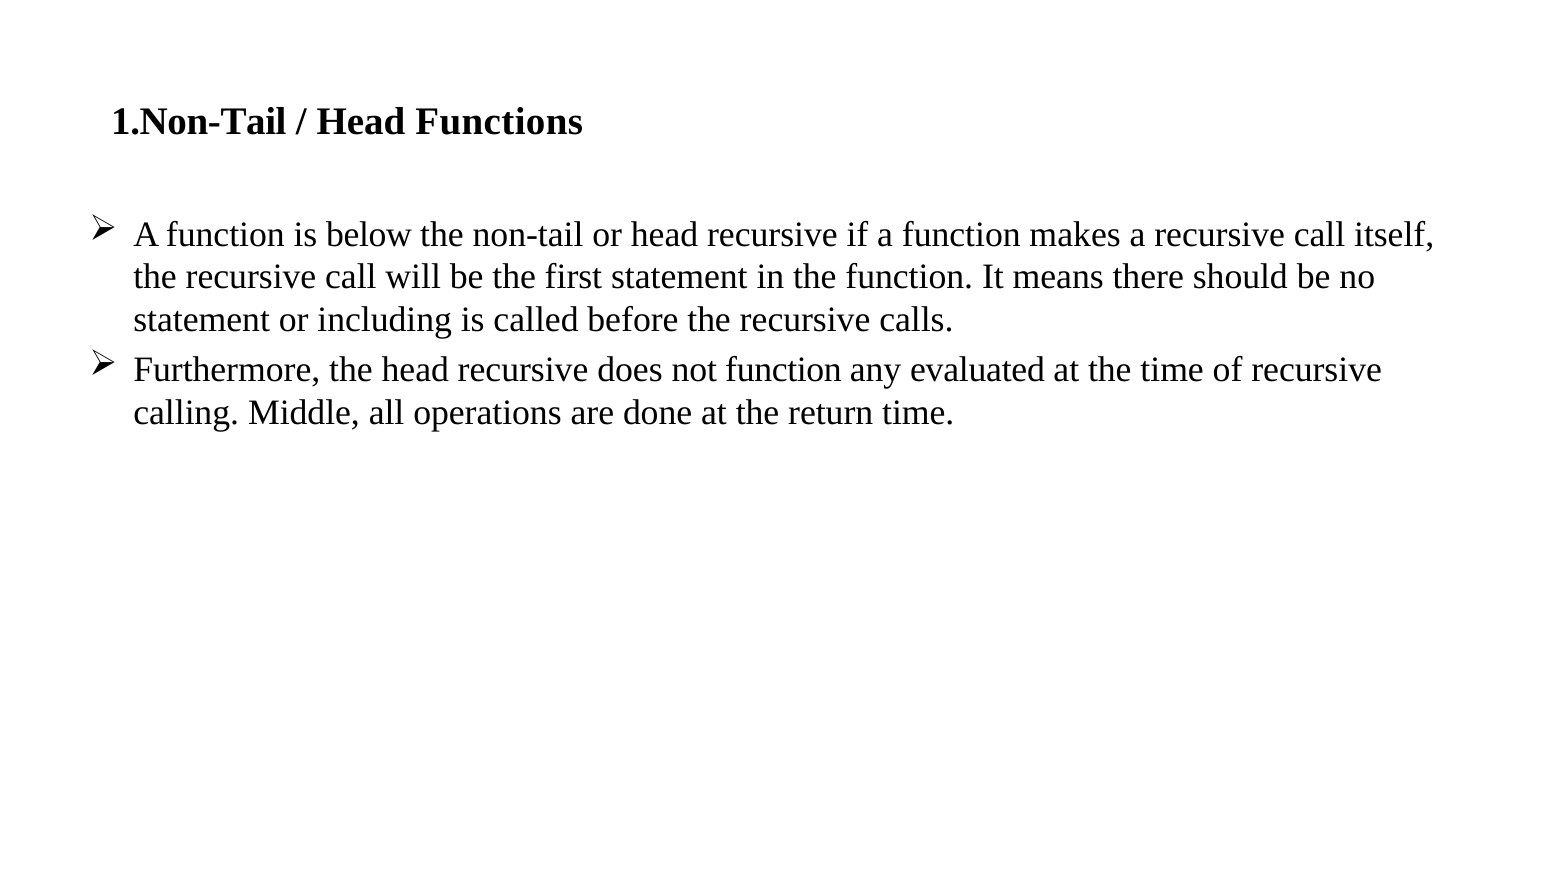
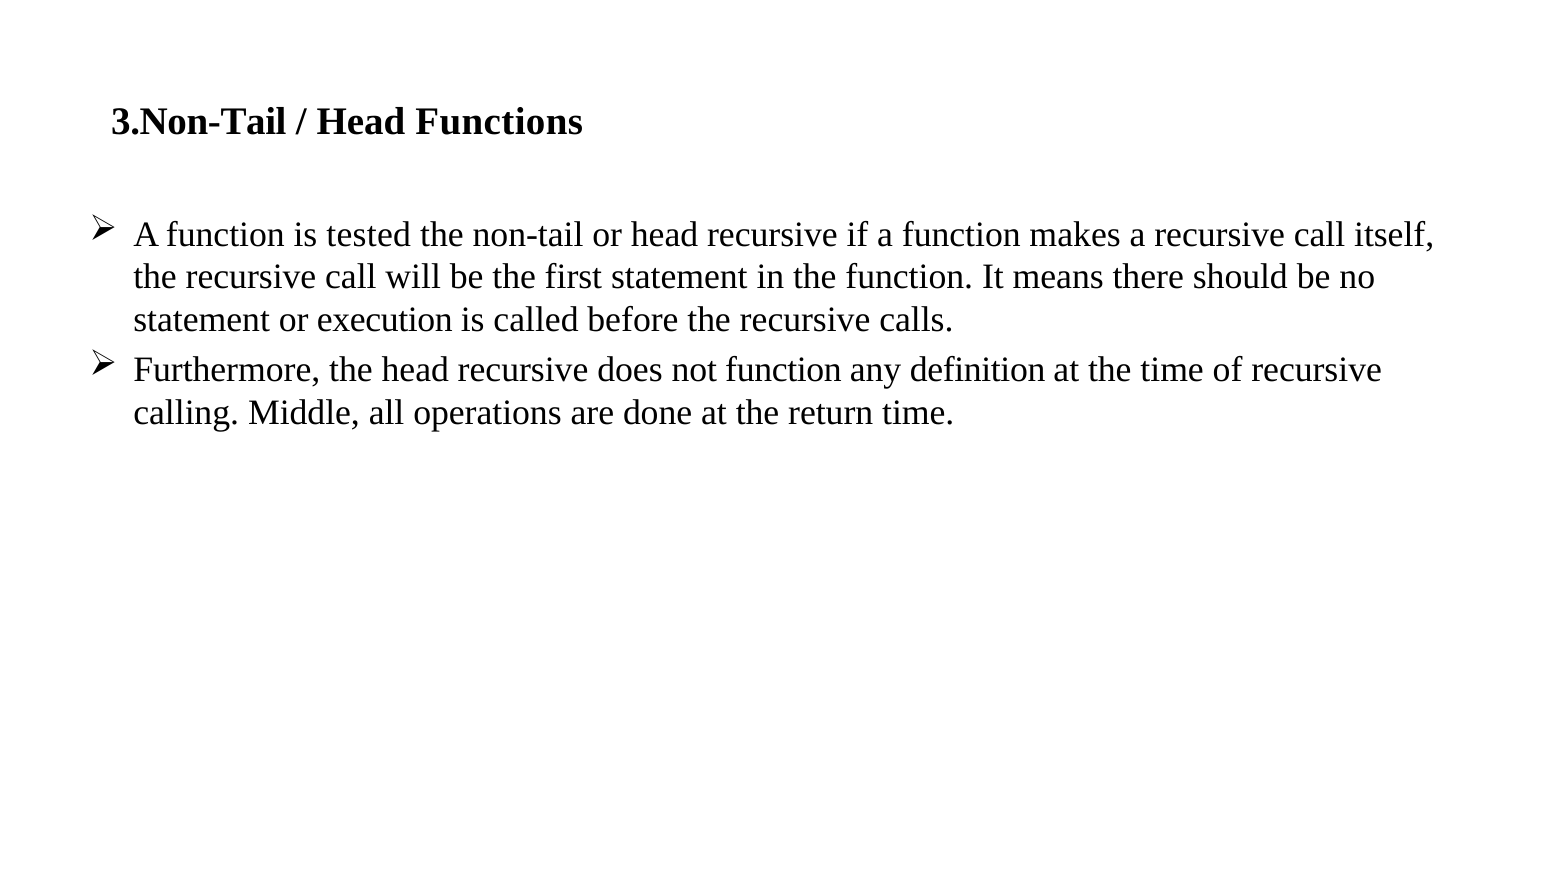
1.Non-Tail: 1.Non-Tail -> 3.Non-Tail (199, 121)
below: below -> tested (369, 234)
including: including -> execution (385, 320)
evaluated: evaluated -> definition (978, 370)
